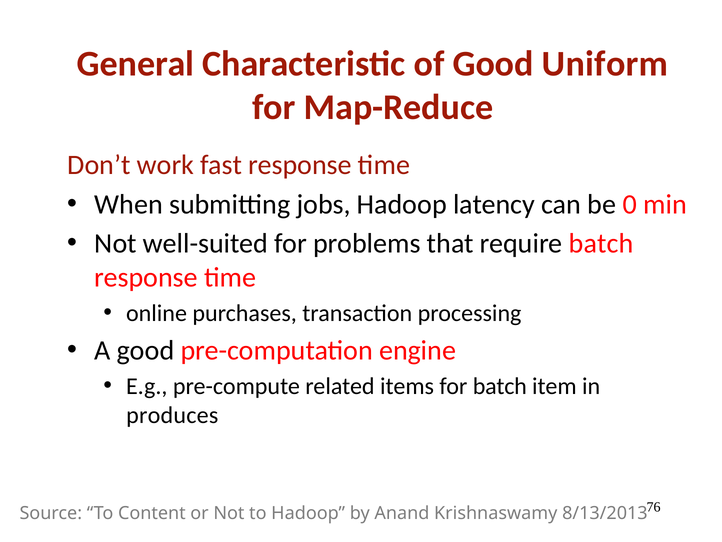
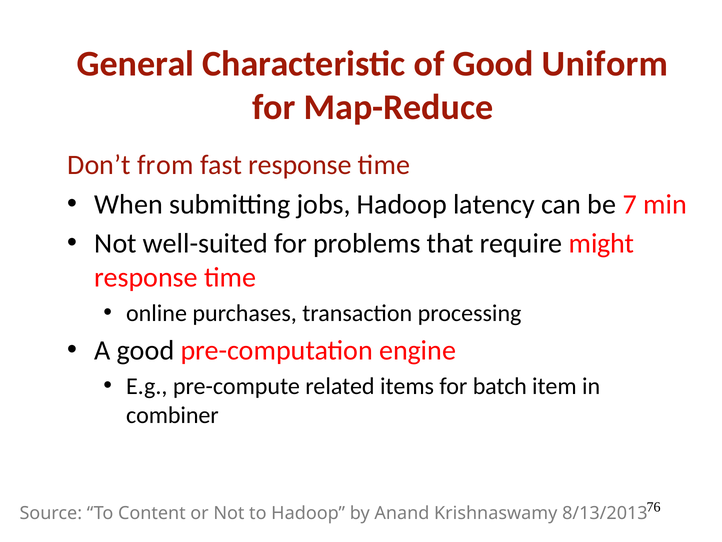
work: work -> from (165, 165)
0: 0 -> 7 (630, 204)
require batch: batch -> might (602, 243)
produces: produces -> combiner (172, 415)
